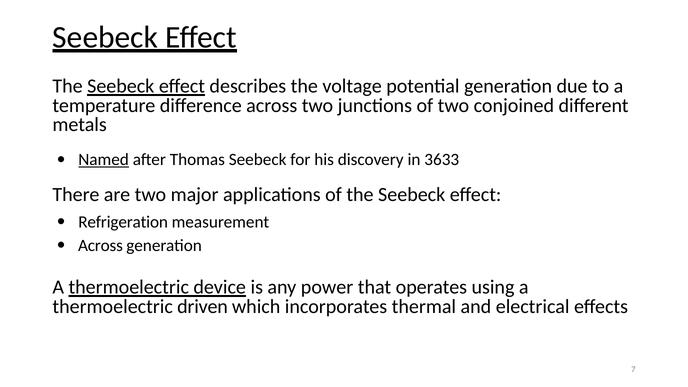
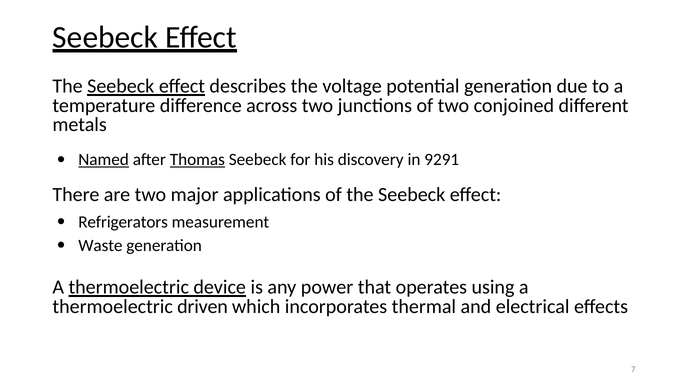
Thomas underline: none -> present (197, 160)
3633: 3633 -> 9291 (442, 160)
Refrigeration: Refrigeration -> Refrigerators (123, 222)
Across: Across -> Waste (100, 245)
